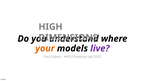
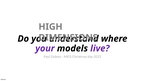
your colour: orange -> purple (45, 49)
